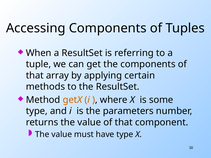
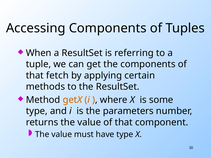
array: array -> fetch (57, 76)
